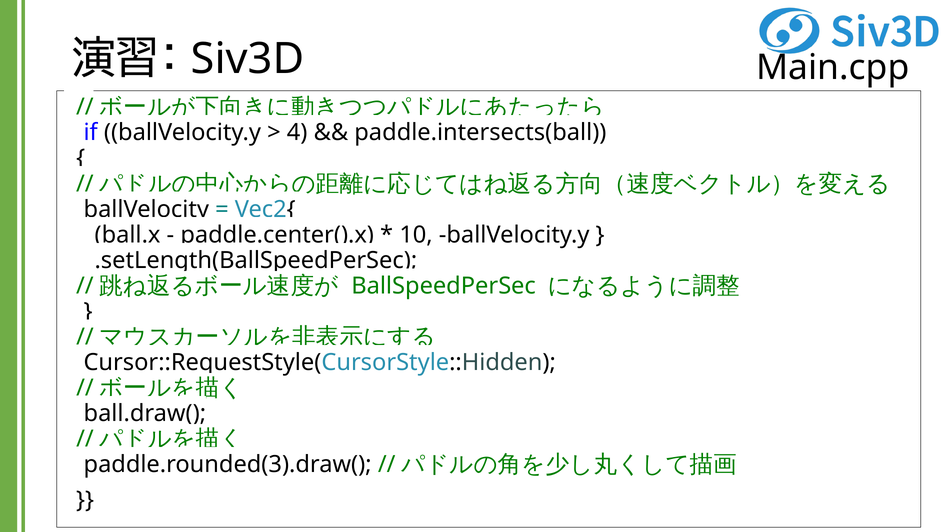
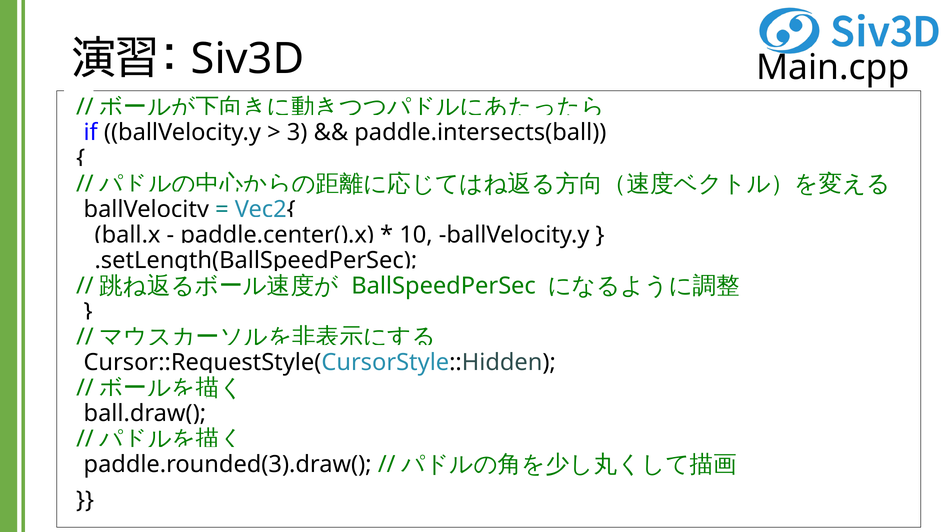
4: 4 -> 3 (297, 133)
